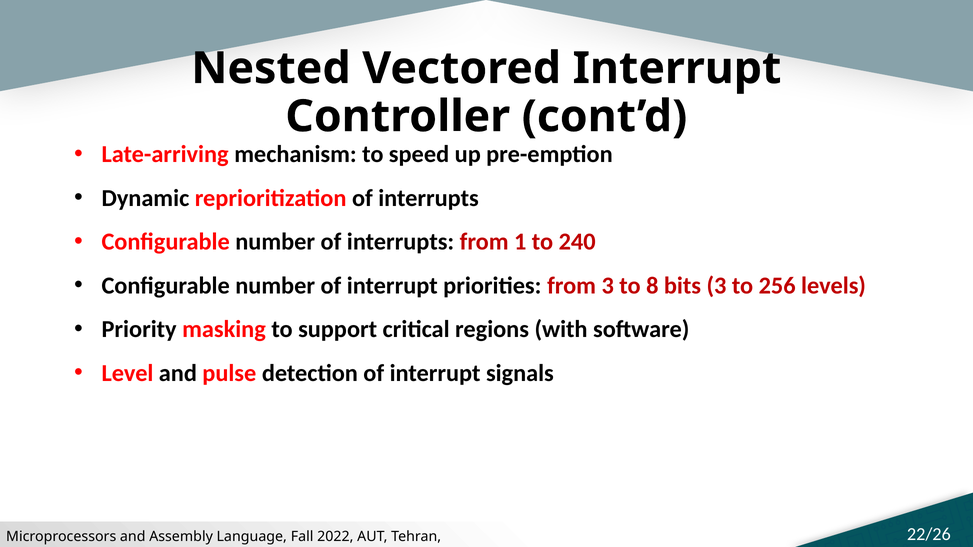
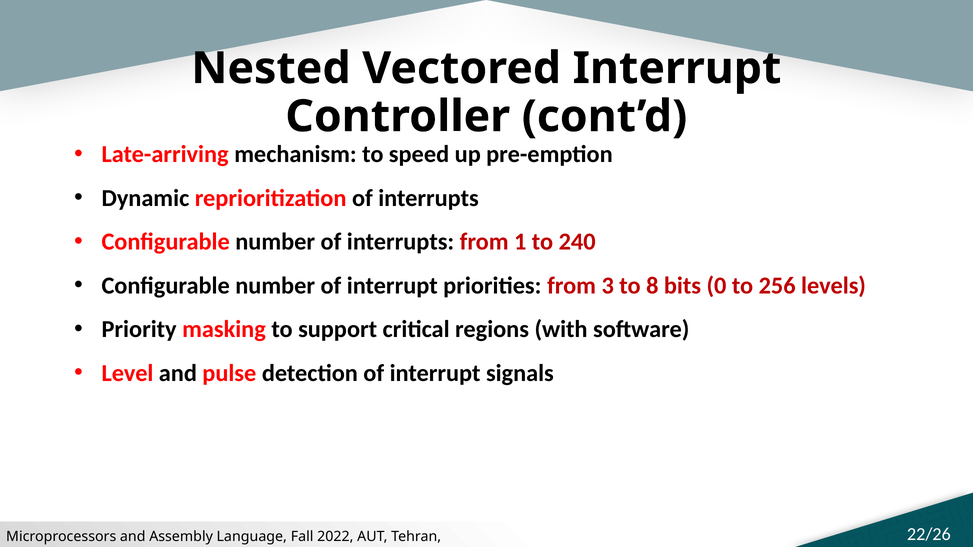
bits 3: 3 -> 0 (716, 286)
